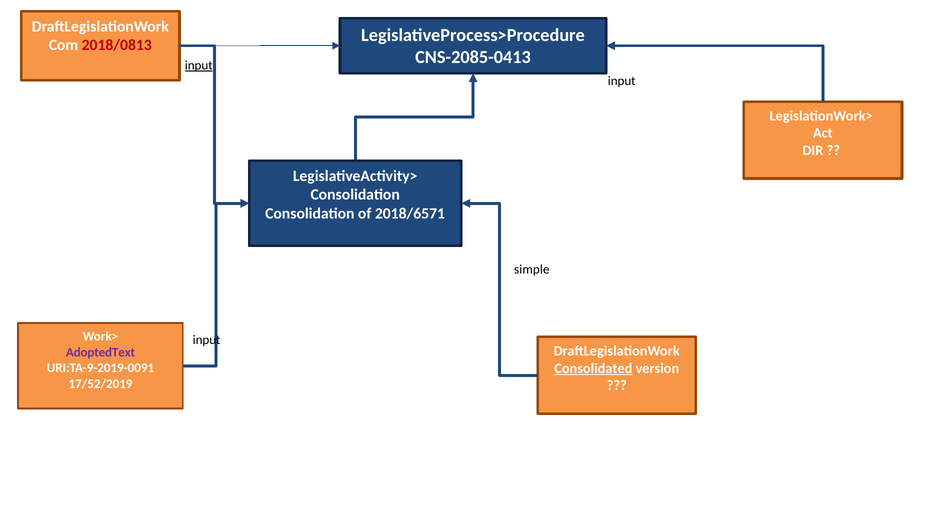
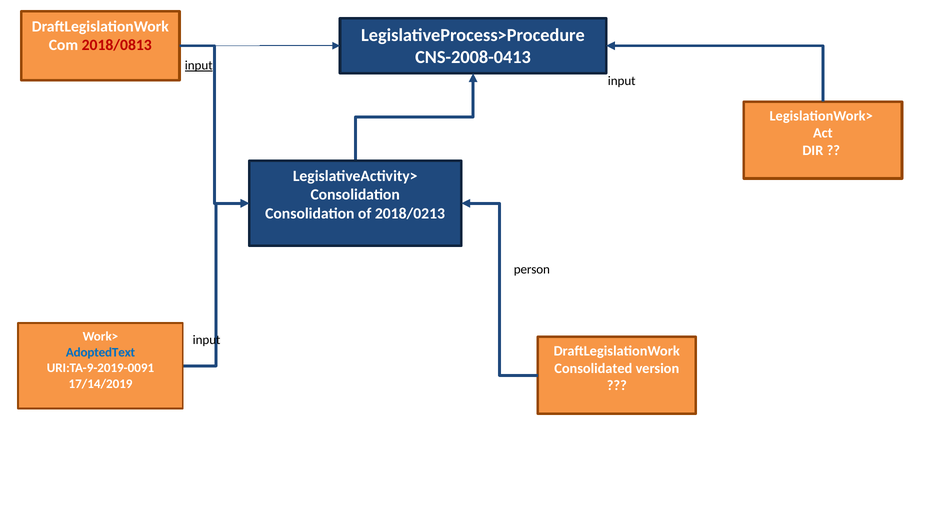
CNS-2085-0413: CNS-2085-0413 -> CNS-2008-0413 (473, 57)
2018/6571: 2018/6571 -> 2018/0213 (410, 213)
simple: simple -> person (532, 269)
AdoptedText colour: purple -> blue (101, 352)
Consolidated underline: present -> none (593, 368)
17/52/2019: 17/52/2019 -> 17/14/2019 (101, 384)
